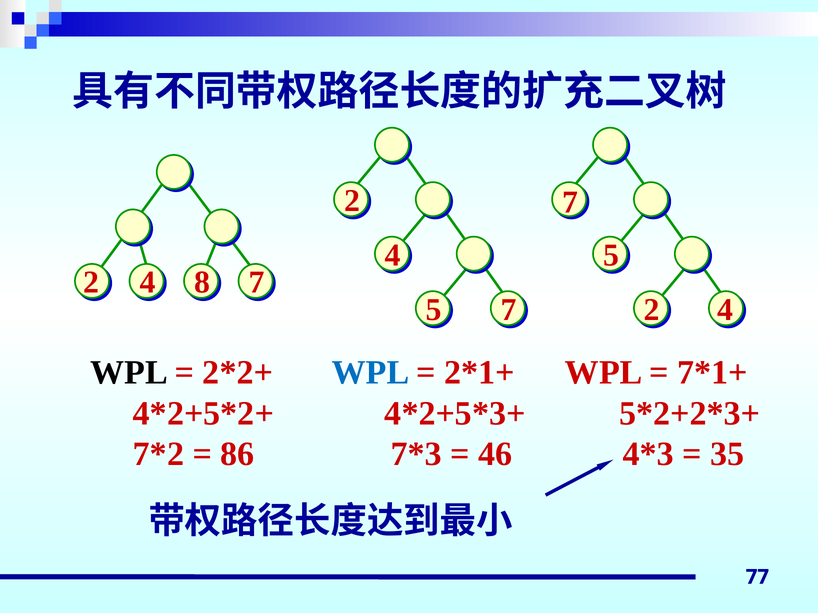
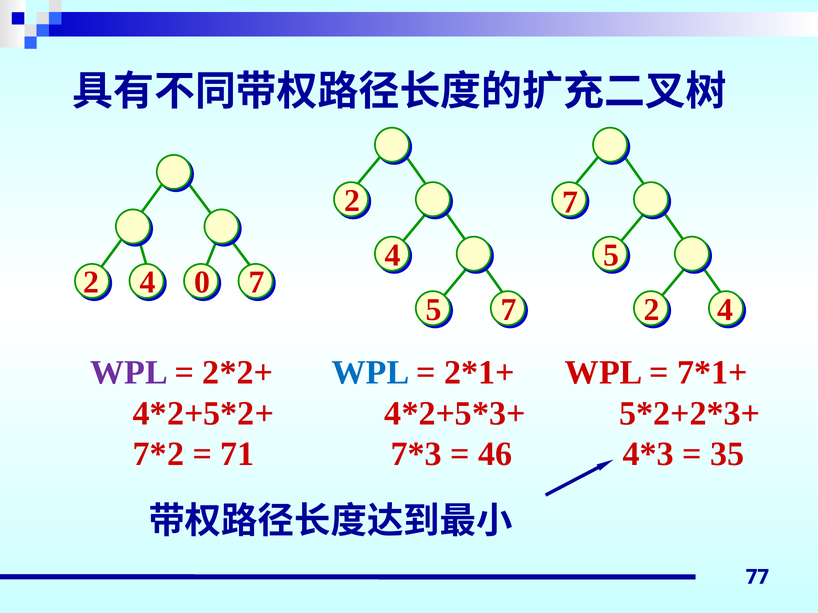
8: 8 -> 0 (202, 283)
WPL colour: black -> purple (129, 373)
86: 86 -> 71 (237, 455)
